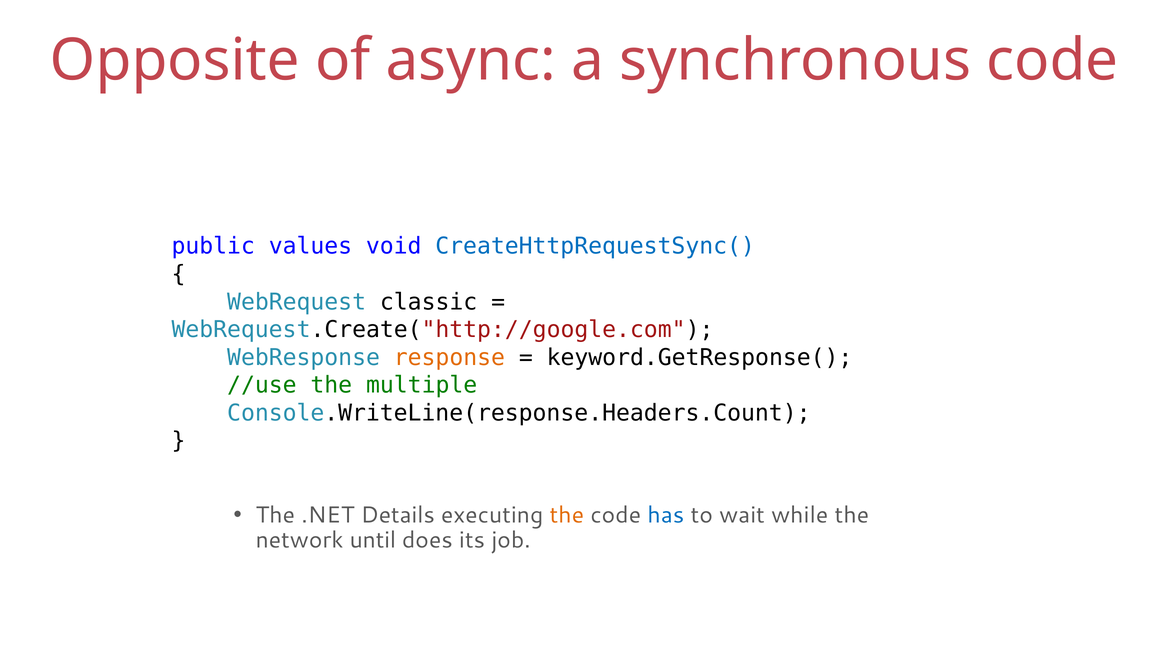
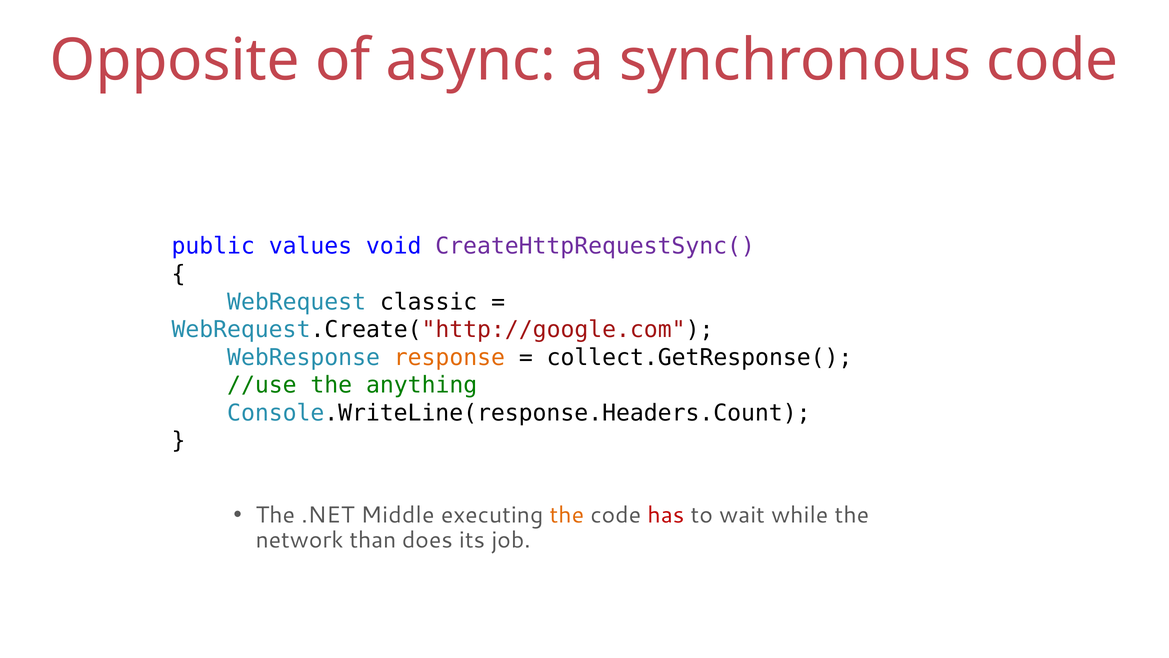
CreateHttpRequestSync( colour: blue -> purple (595, 246)
keyword.GetResponse(: keyword.GetResponse( -> collect.GetResponse( (700, 357)
multiple: multiple -> anything (422, 385)
Details: Details -> Middle (398, 515)
has colour: blue -> red (666, 515)
until: until -> than (373, 540)
